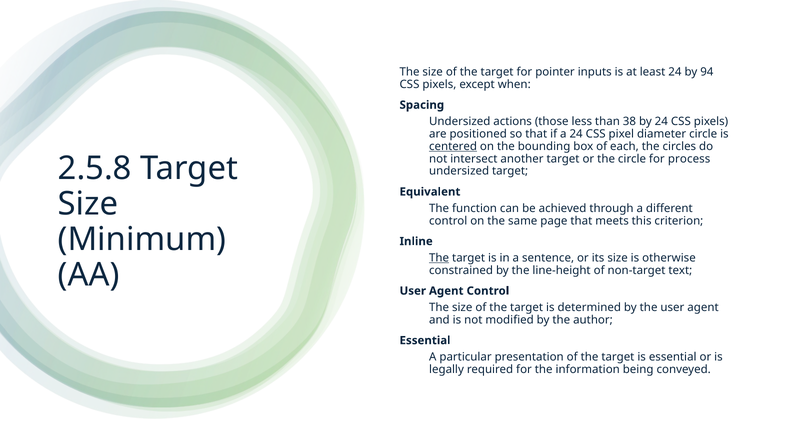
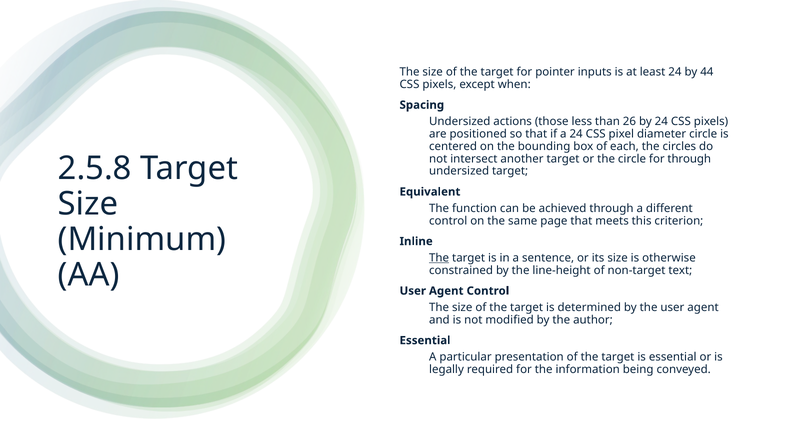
94: 94 -> 44 (707, 72)
38: 38 -> 26 (629, 122)
centered underline: present -> none (453, 146)
for process: process -> through (689, 159)
